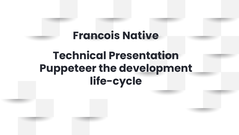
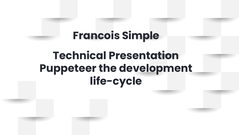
Native: Native -> Simple (141, 36)
